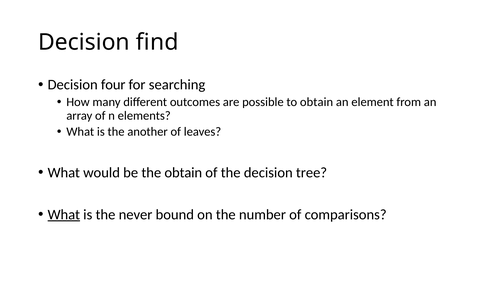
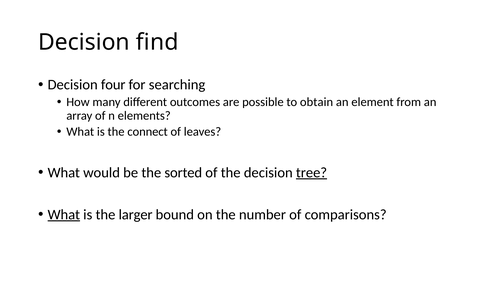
another: another -> connect (148, 132)
the obtain: obtain -> sorted (183, 172)
tree underline: none -> present (312, 172)
never: never -> larger (136, 215)
